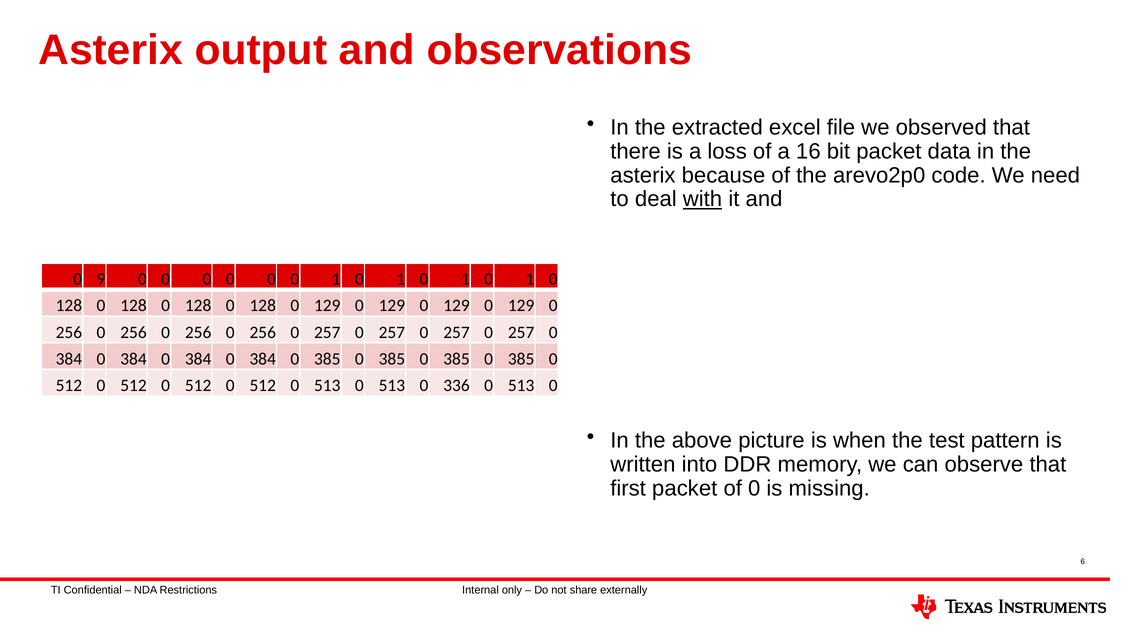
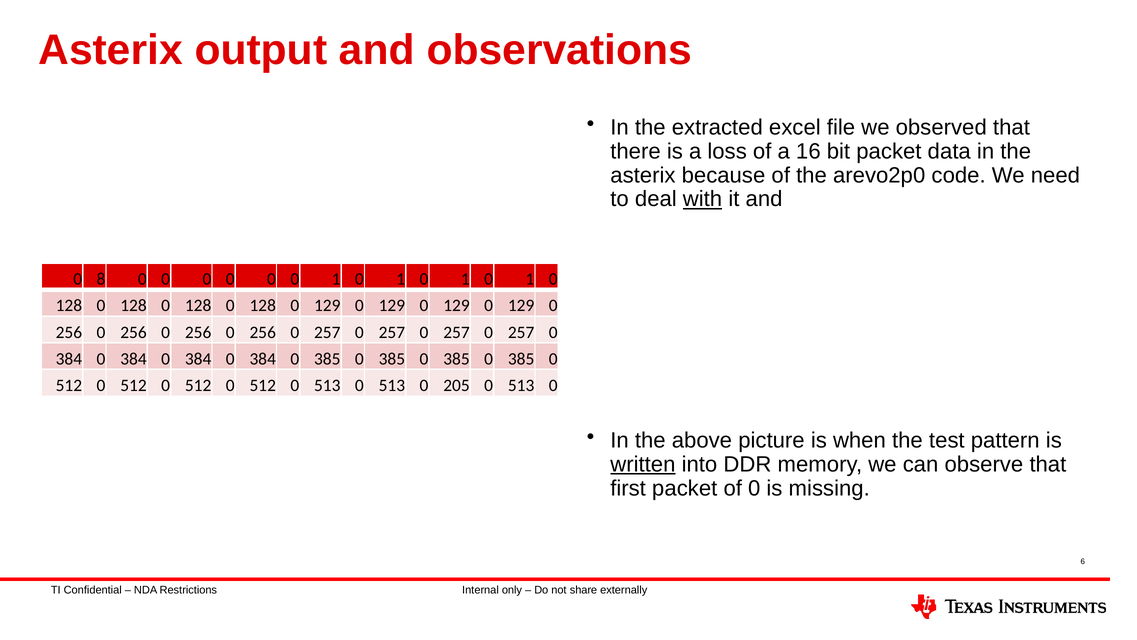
9: 9 -> 8 (101, 279)
336: 336 -> 205 (456, 385)
written underline: none -> present (643, 464)
